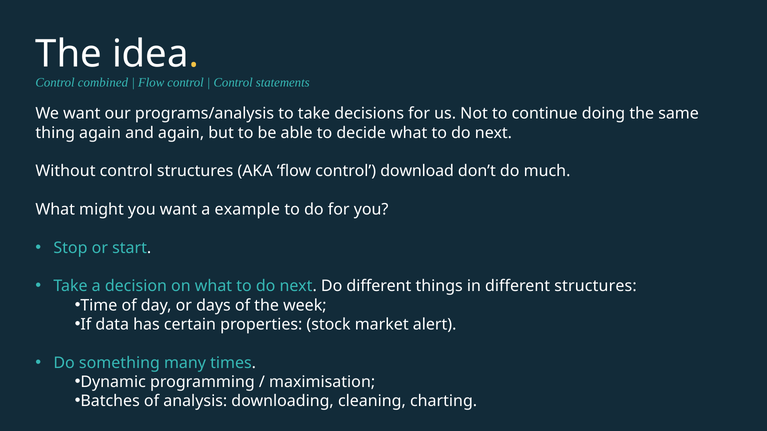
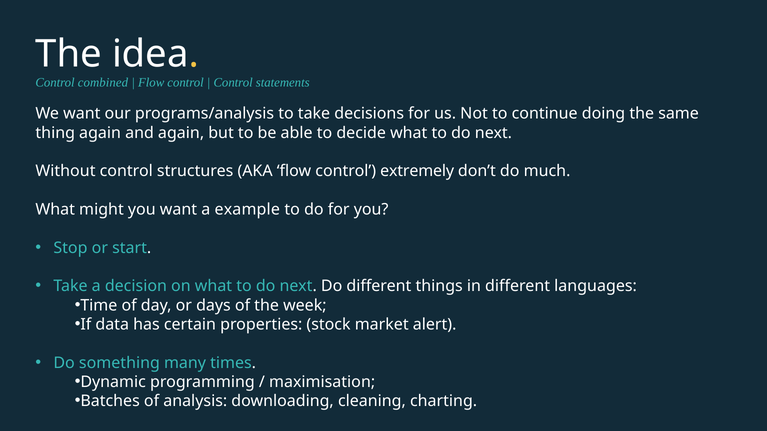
download: download -> extremely (417, 171)
different structures: structures -> languages (596, 286)
